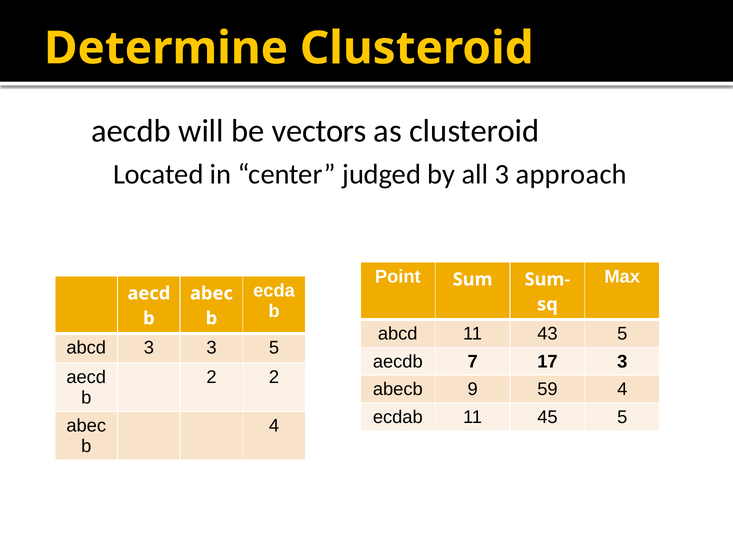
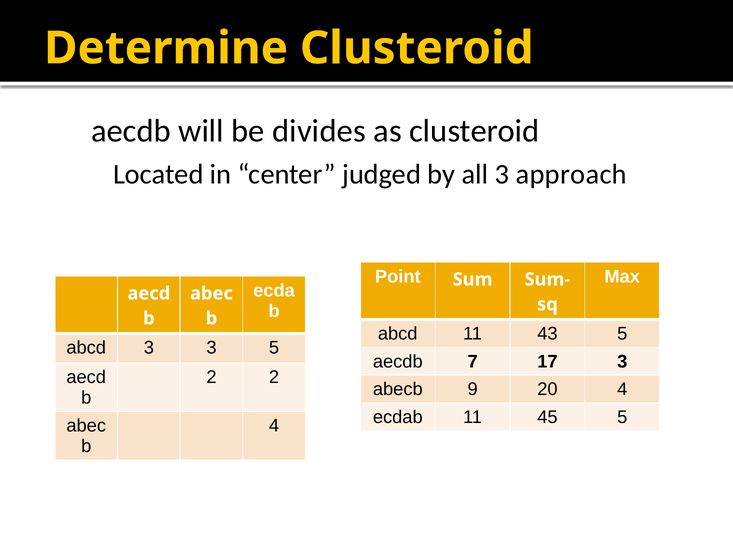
vectors: vectors -> divides (319, 131)
59: 59 -> 20 (547, 390)
